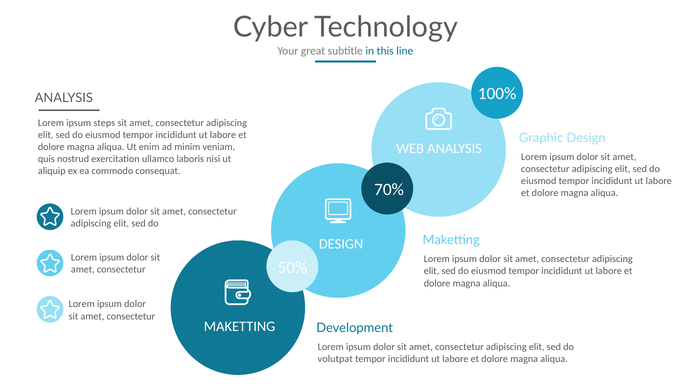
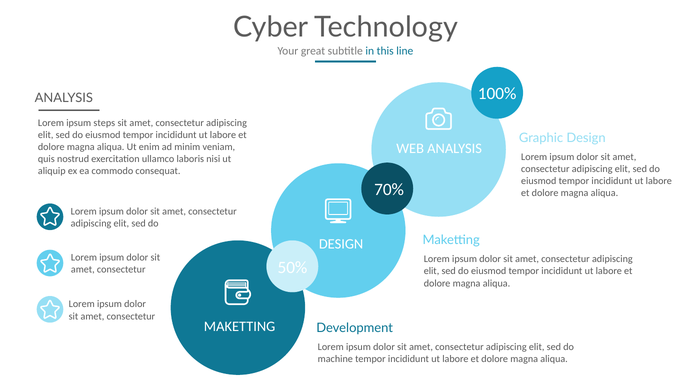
volutpat: volutpat -> machine (335, 359)
